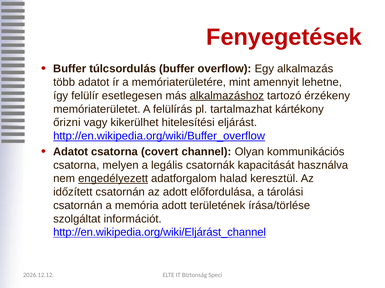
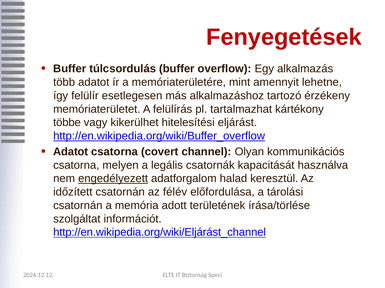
alkalmazáshoz underline: present -> none (227, 96)
őrizni: őrizni -> többe (67, 123)
az adott: adott -> félév (175, 192)
